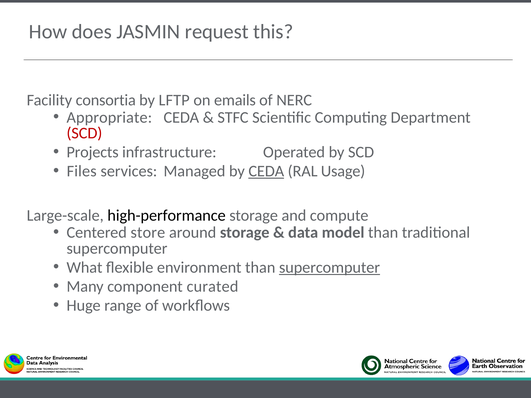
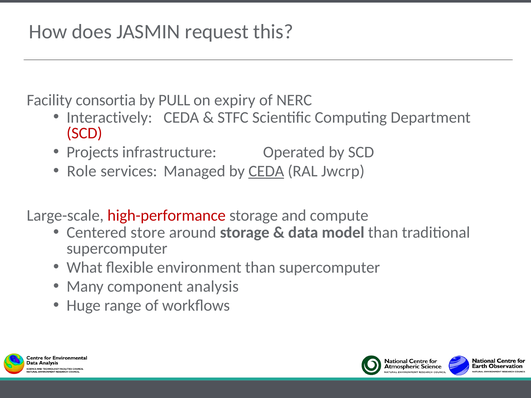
LFTP: LFTP -> PULL (174, 100)
emails: emails -> expiry (235, 100)
Appropriate: Appropriate -> Interactively (109, 118)
Files: Files -> Role (82, 171)
Usage: Usage -> Jwcrp (343, 171)
high-performance colour: black -> red (167, 216)
supercomputer underline: present -> none (330, 268)
curated: curated -> analysis (213, 287)
